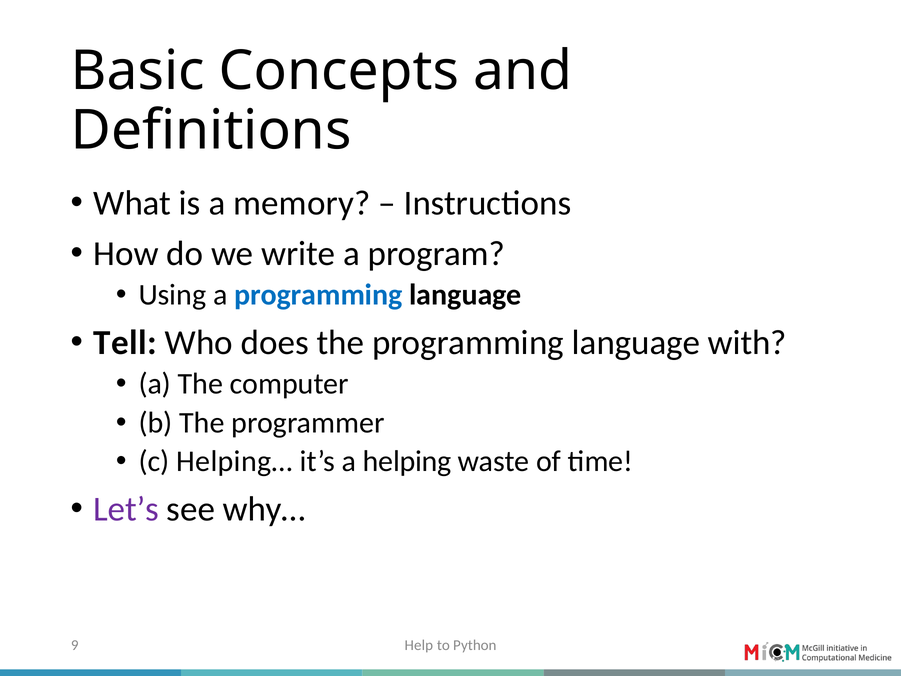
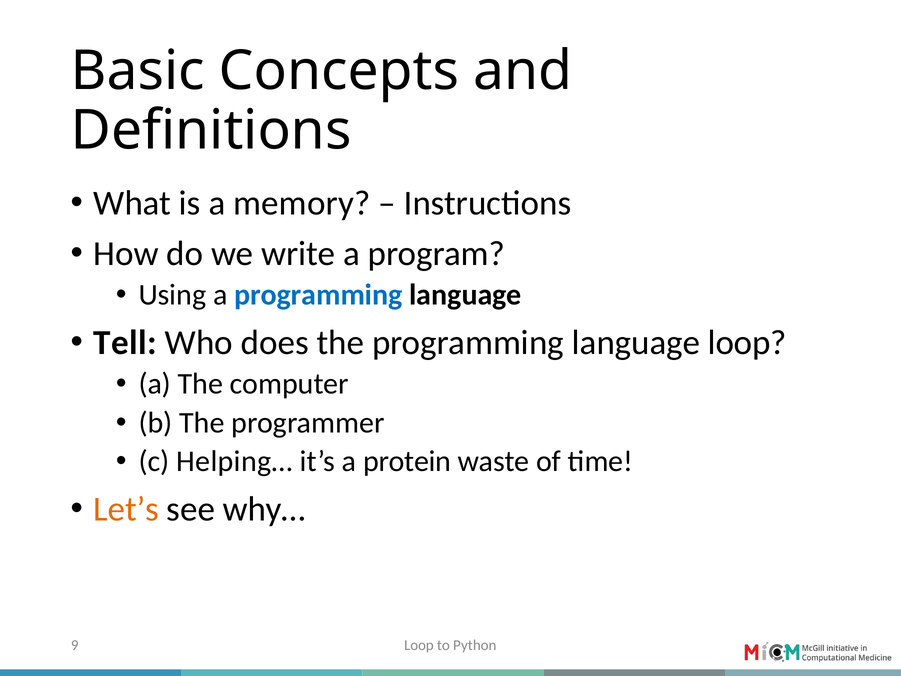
language with: with -> loop (747, 342)
helping: helping -> protein (407, 461)
Let’s colour: purple -> orange (126, 509)
Help: Help -> Loop (419, 645)
